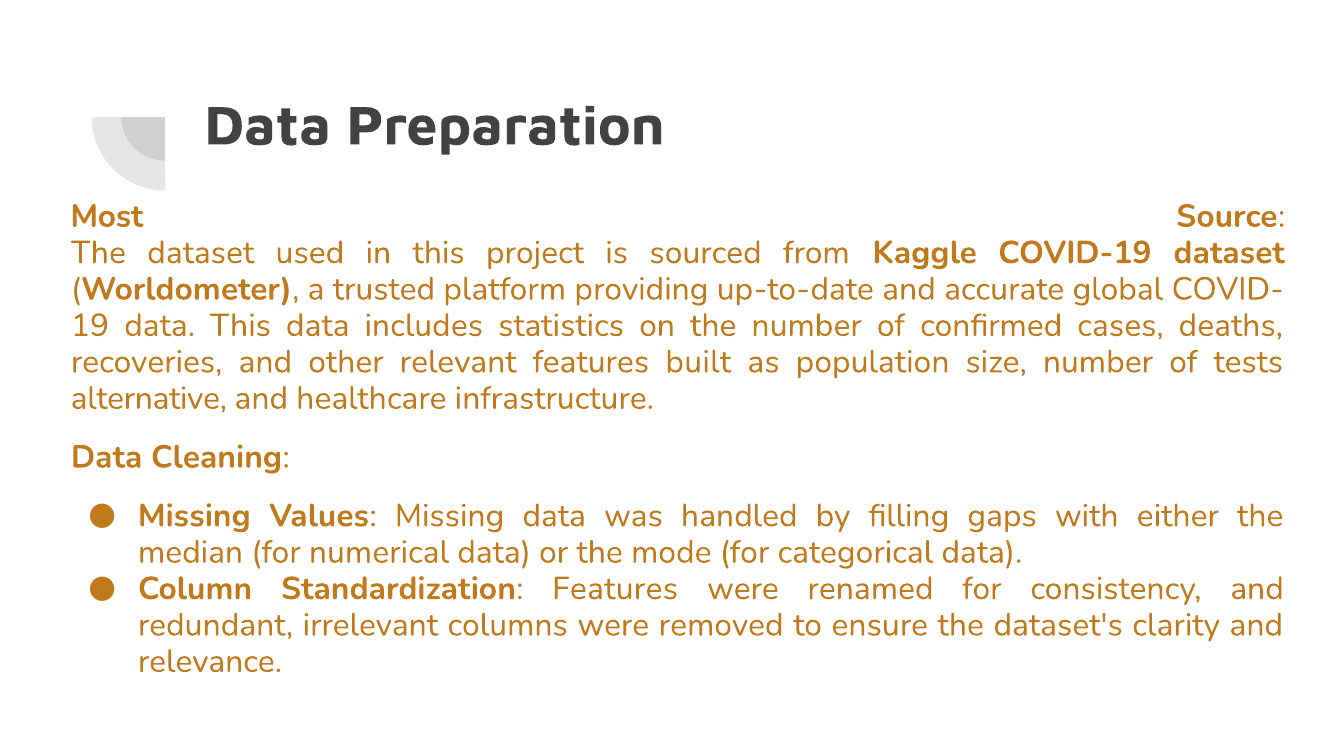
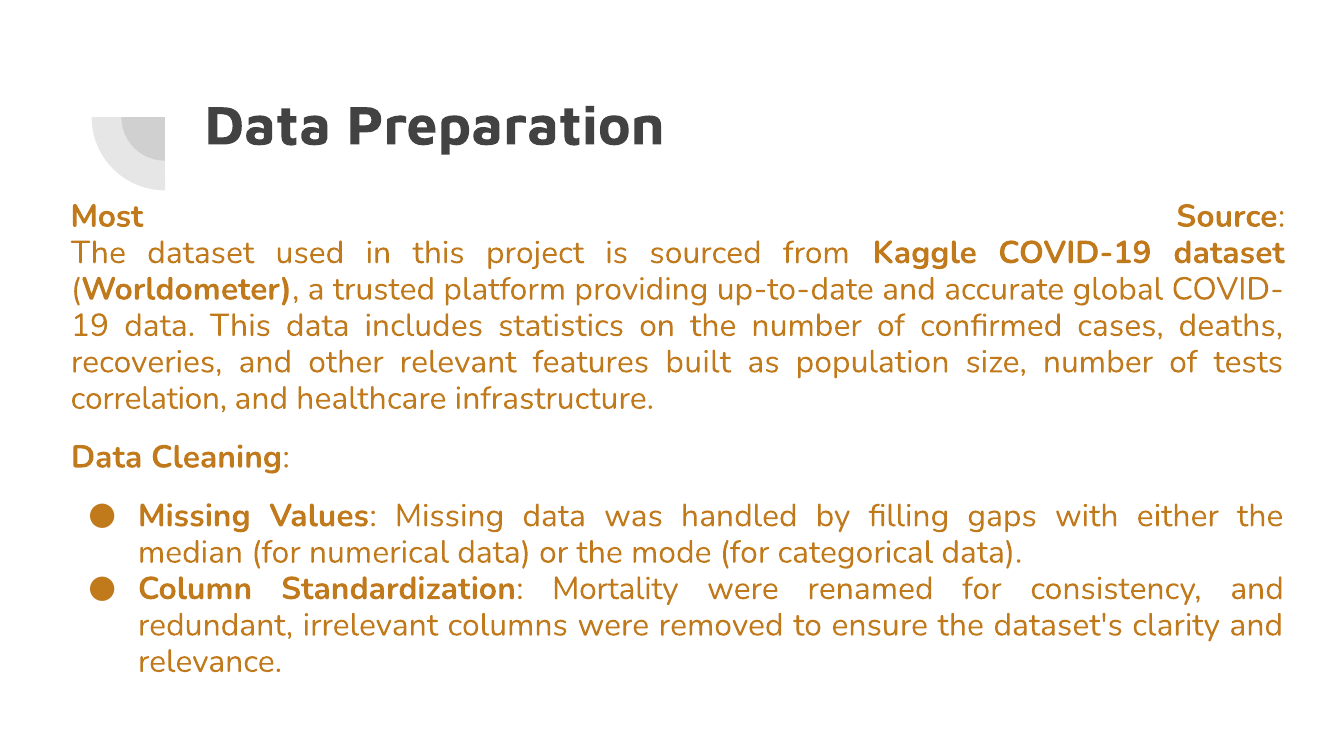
alternative: alternative -> correlation (149, 398)
Standardization Features: Features -> Mortality (615, 588)
